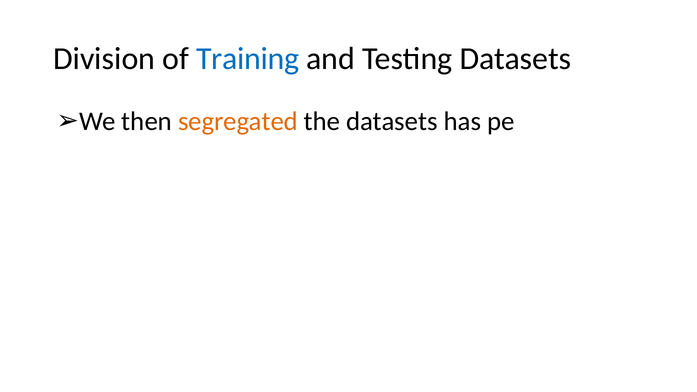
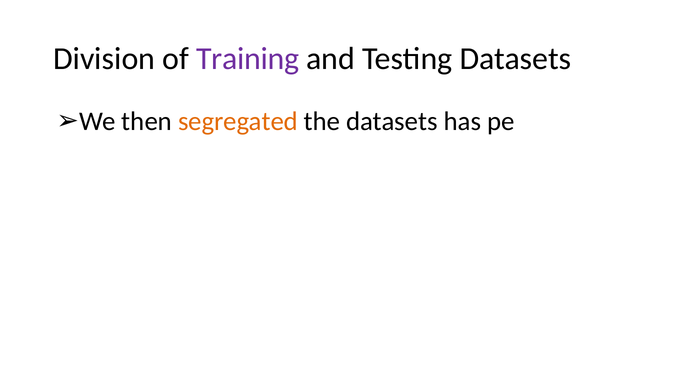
Training colour: blue -> purple (248, 59)
